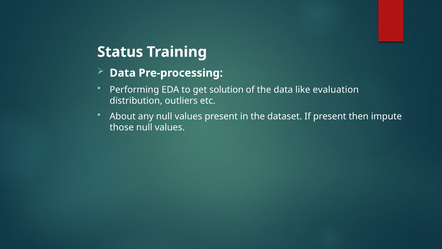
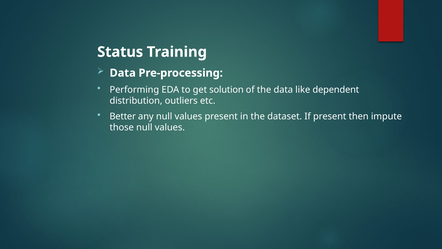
evaluation: evaluation -> dependent (336, 90)
About: About -> Better (123, 116)
